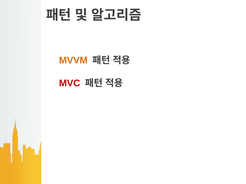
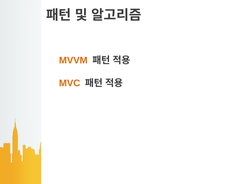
MVC colour: red -> orange (70, 83)
